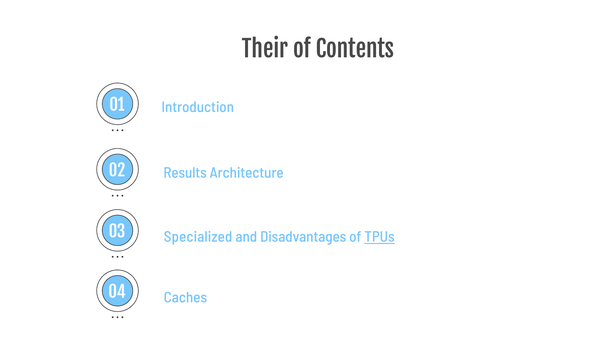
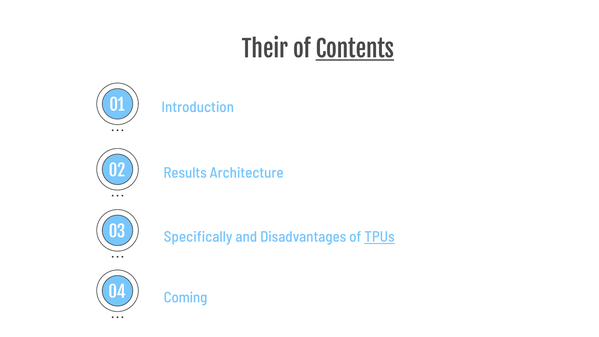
Contents underline: none -> present (355, 50)
Specialized: Specialized -> Specifically (198, 237)
Caches: Caches -> Coming (186, 297)
